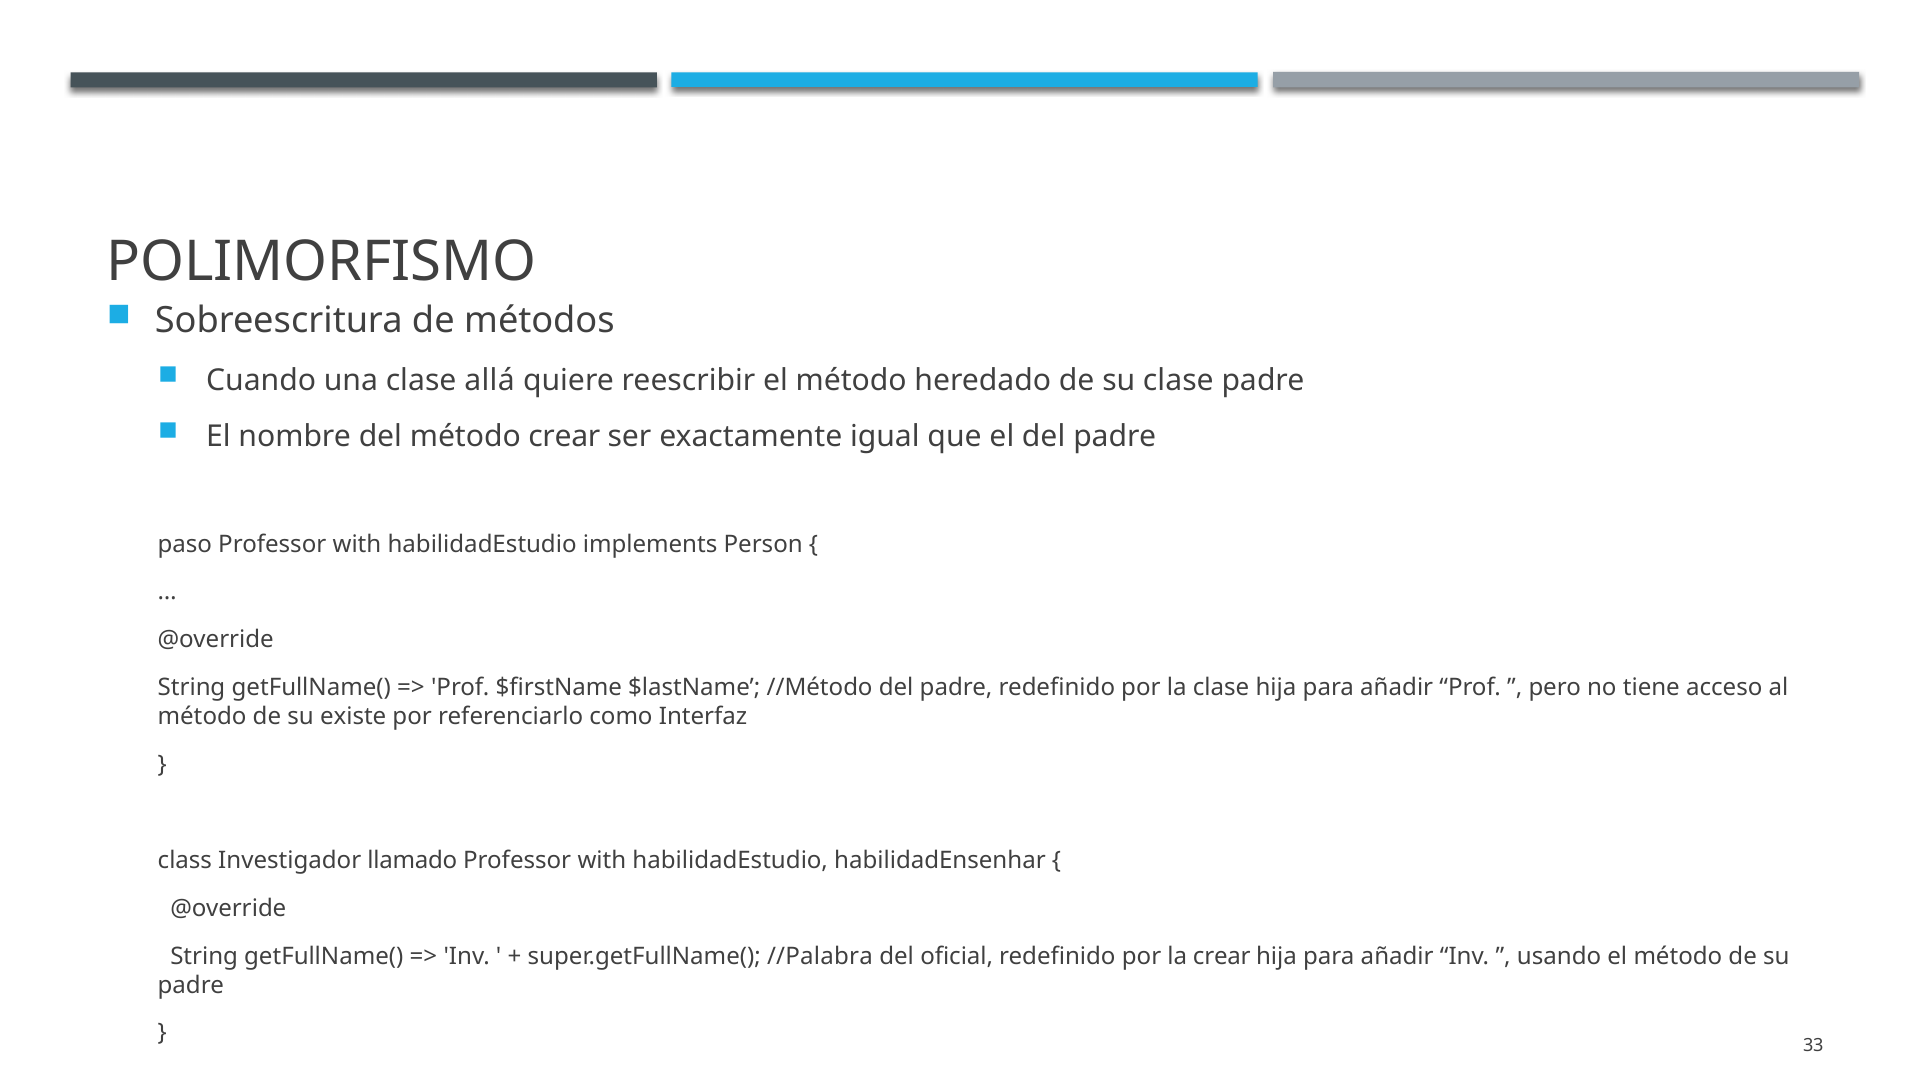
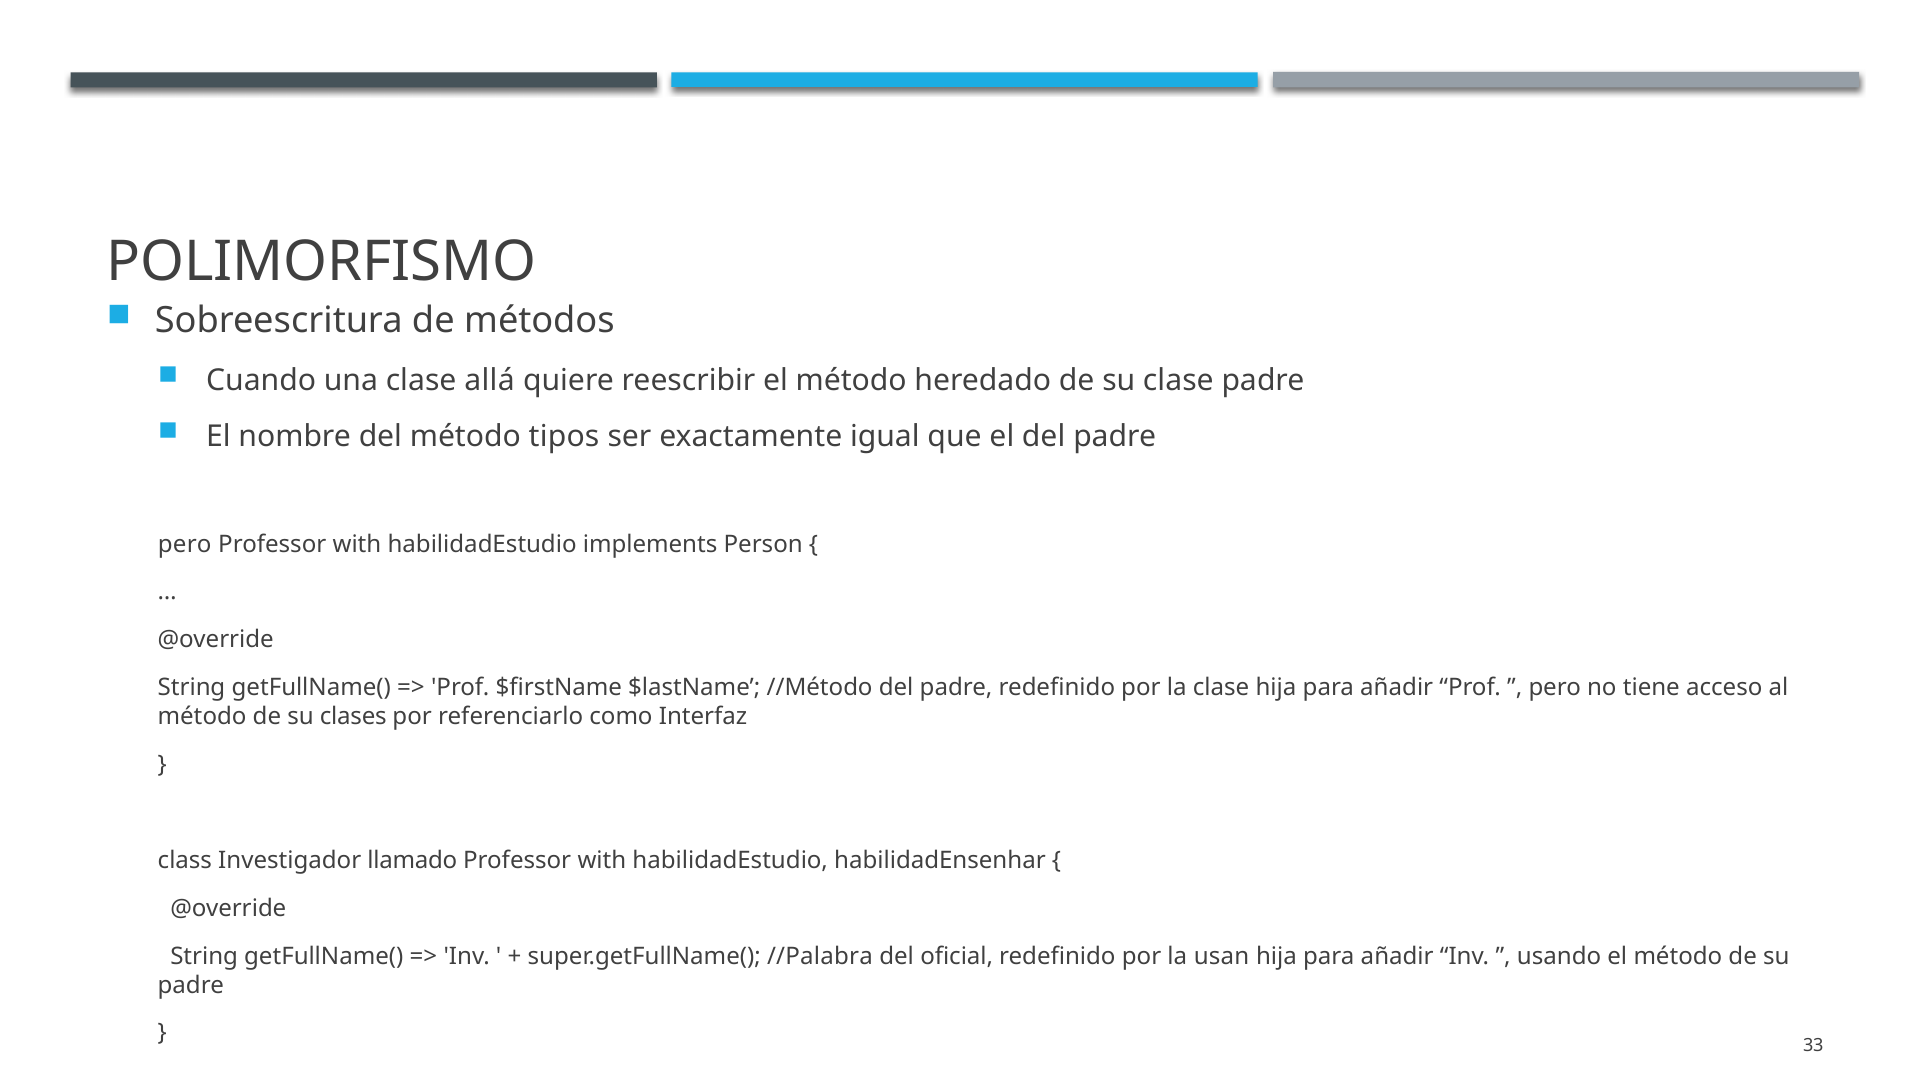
método crear: crear -> tipos (564, 436)
paso: paso -> pero (185, 544)
existe: existe -> clases (353, 716)
la crear: crear -> usan (1222, 956)
